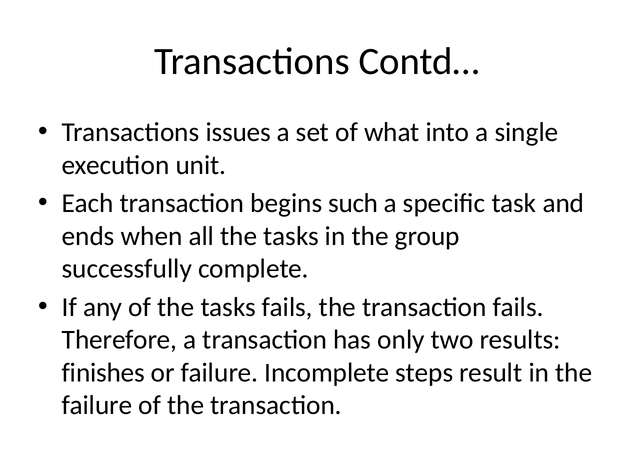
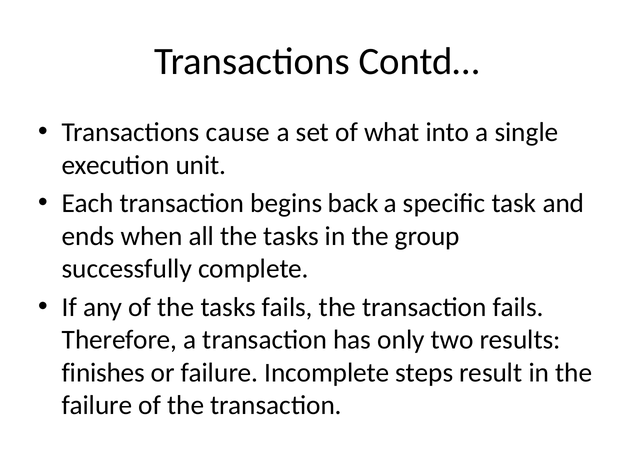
issues: issues -> cause (238, 132)
such: such -> back (353, 204)
